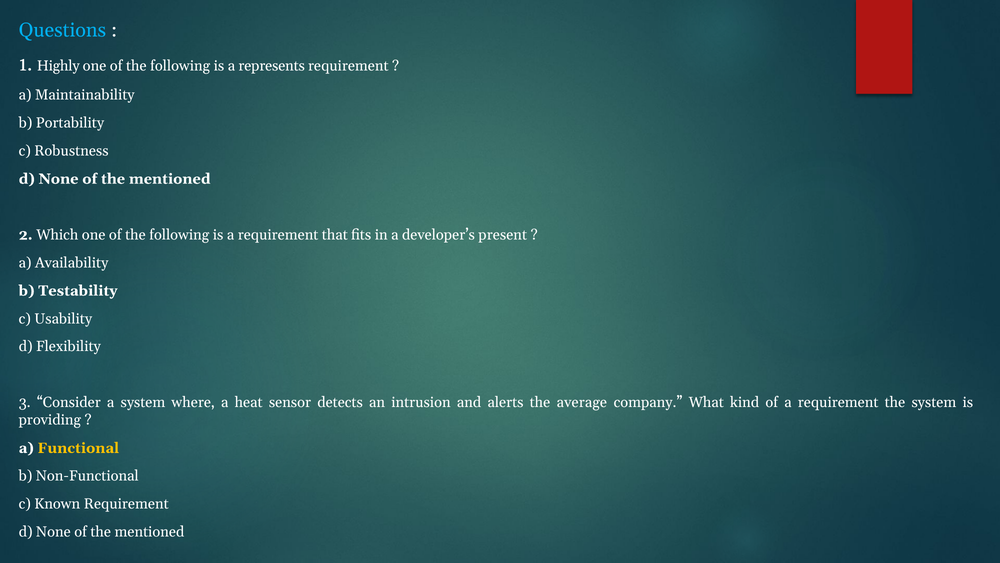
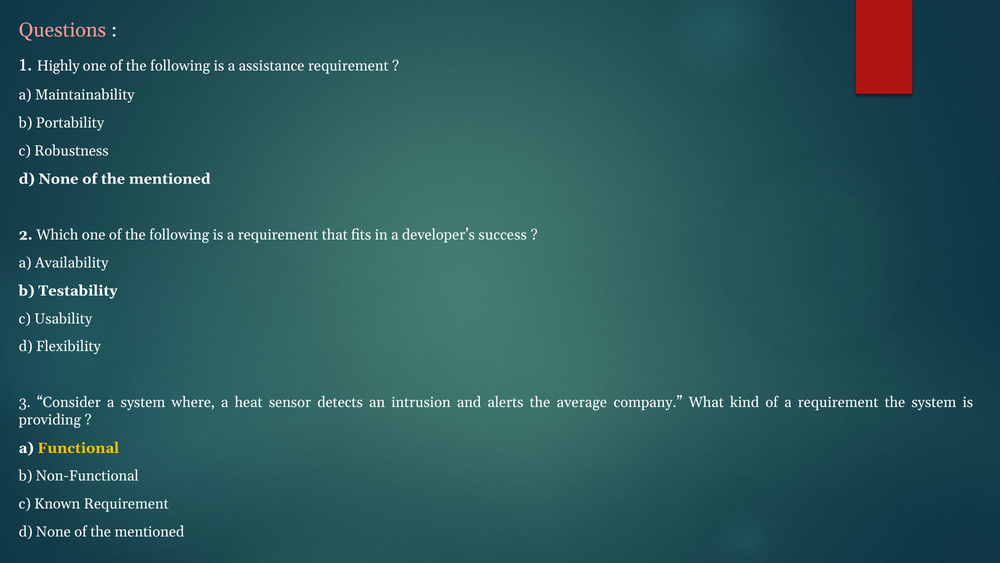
Questions colour: light blue -> pink (62, 30)
represents: represents -> assistance (272, 66)
present: present -> success (503, 235)
